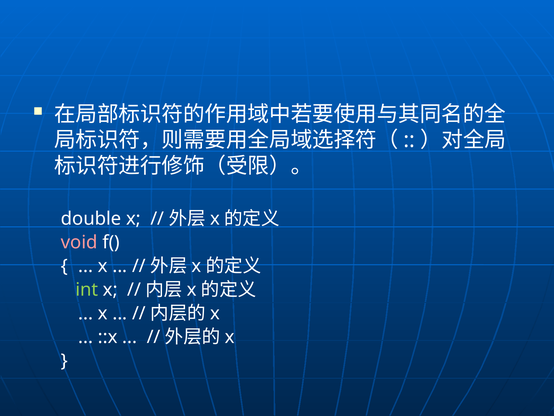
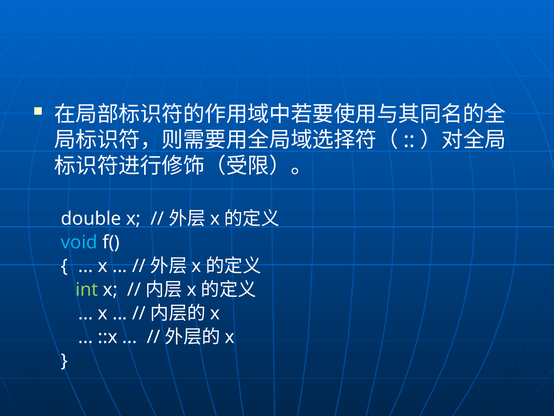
void colour: pink -> light blue (79, 242)
